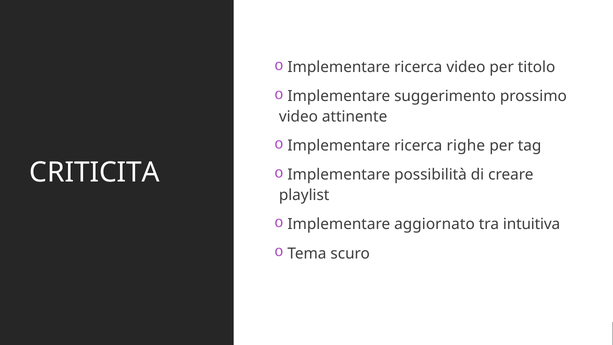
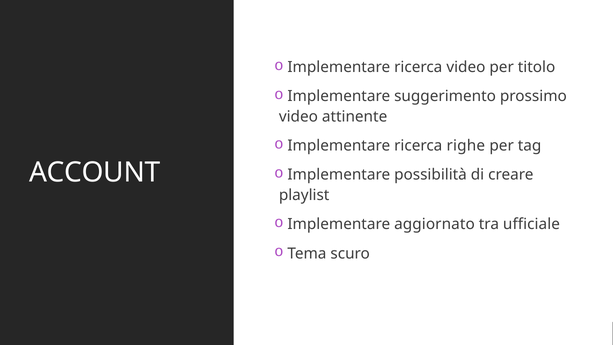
CRITICITA: CRITICITA -> ACCOUNT (95, 172)
intuitiva: intuitiva -> ufficiale (531, 224)
